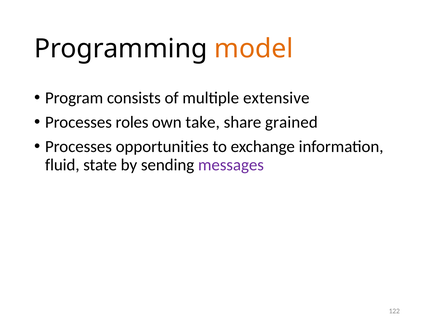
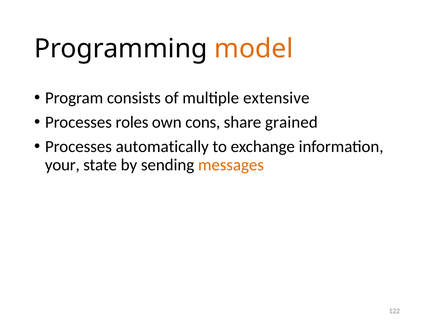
take: take -> cons (203, 122)
opportunities: opportunities -> automatically (162, 146)
fluid: fluid -> your (62, 165)
messages colour: purple -> orange (231, 165)
